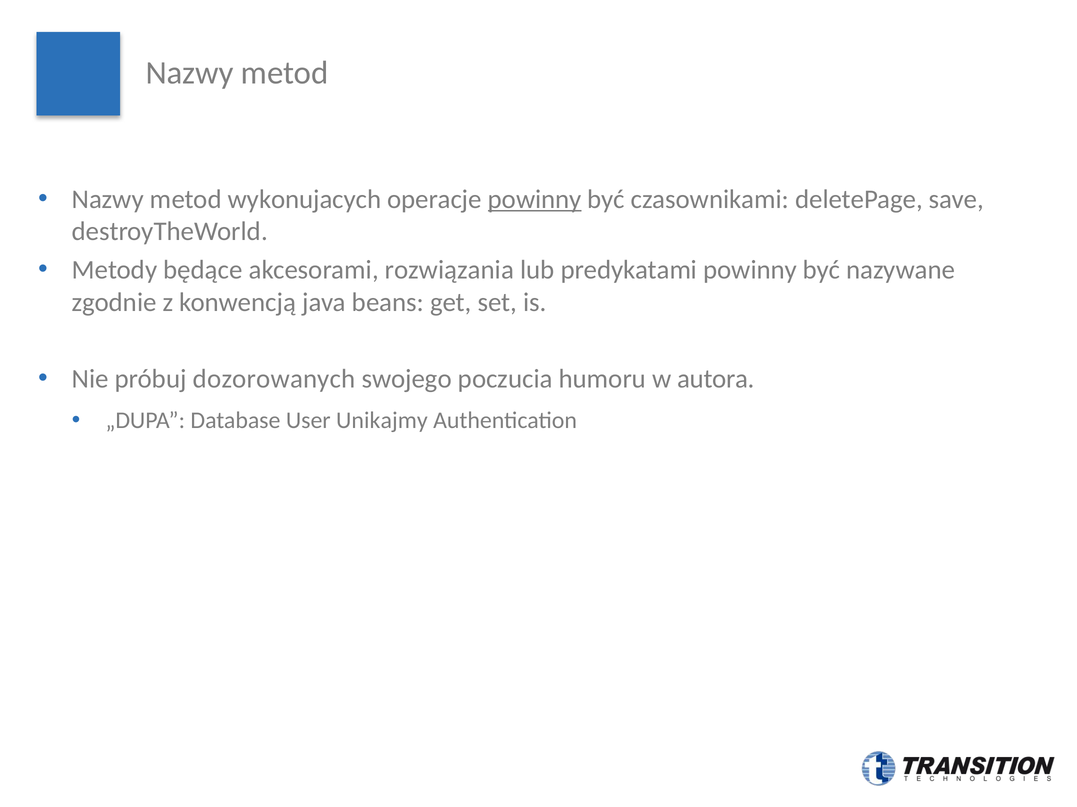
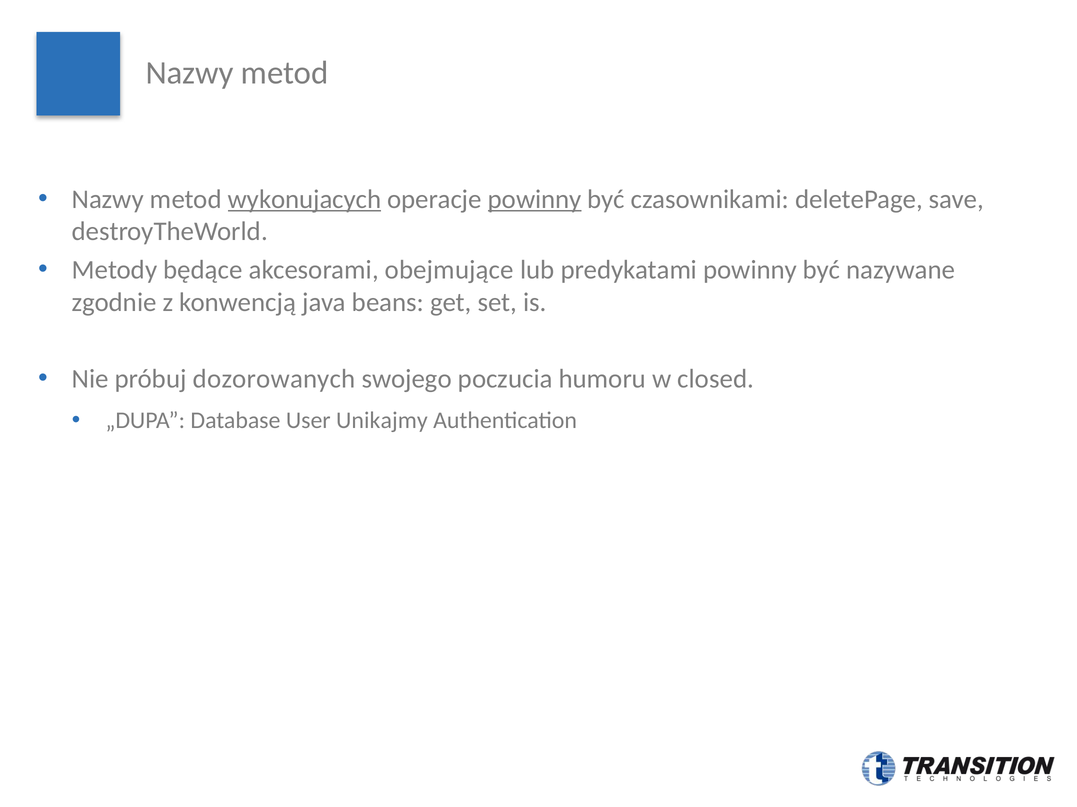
wykonujacych underline: none -> present (304, 200)
rozwiązania: rozwiązania -> obejmujące (449, 270)
autora: autora -> closed (716, 379)
